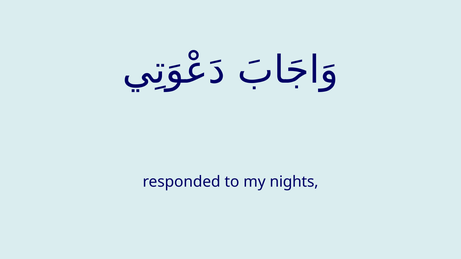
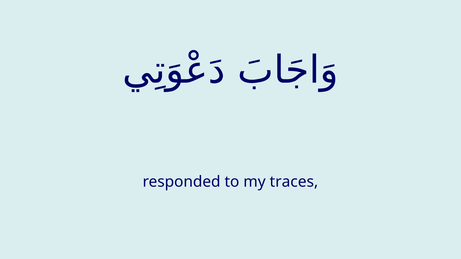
nights: nights -> traces (294, 182)
